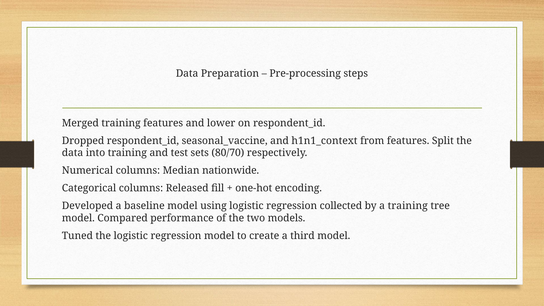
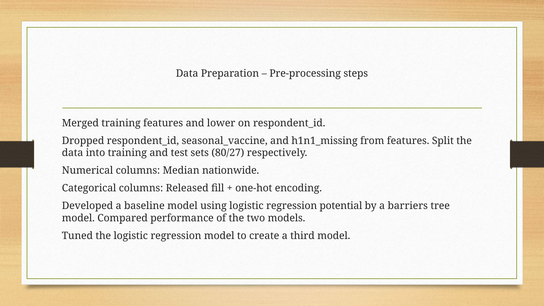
h1n1_context: h1n1_context -> h1n1_missing (325, 141)
80/70: 80/70 -> 80/27 (228, 153)
collected: collected -> potential (341, 206)
a training: training -> barriers (408, 206)
